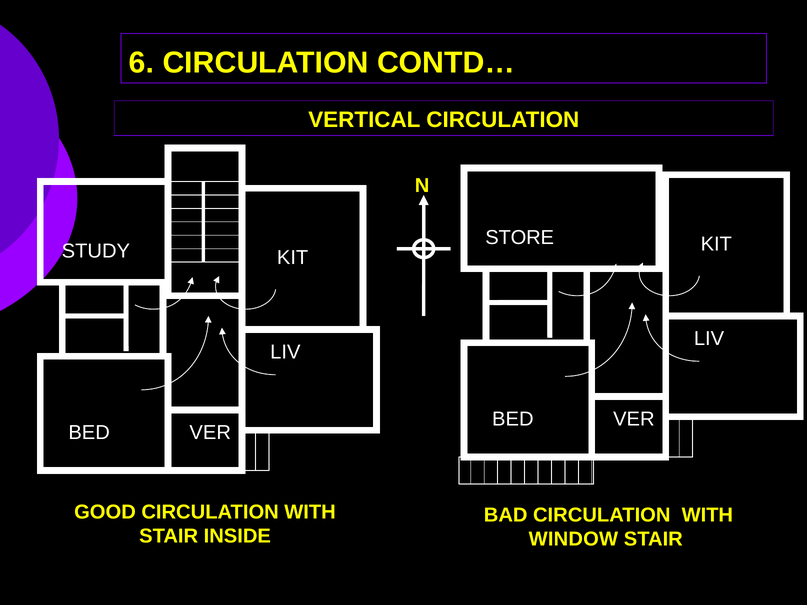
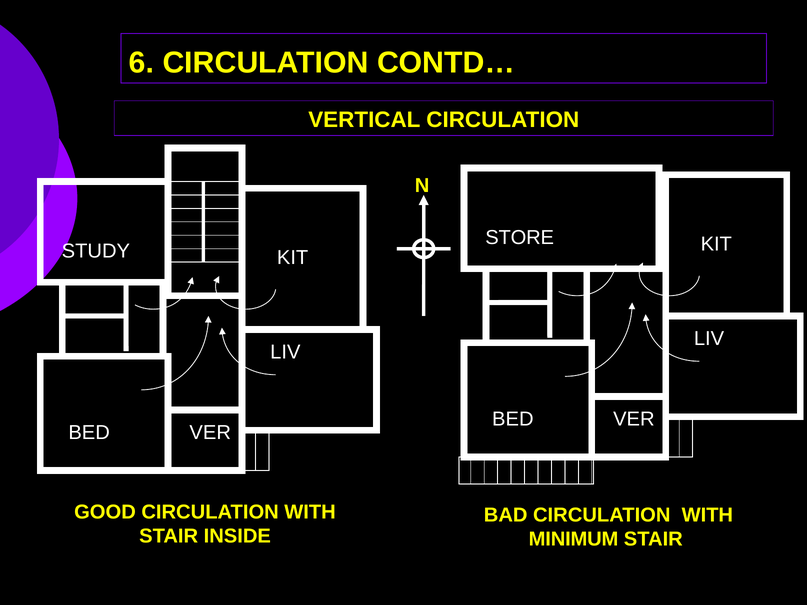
WINDOW: WINDOW -> MINIMUM (574, 539)
